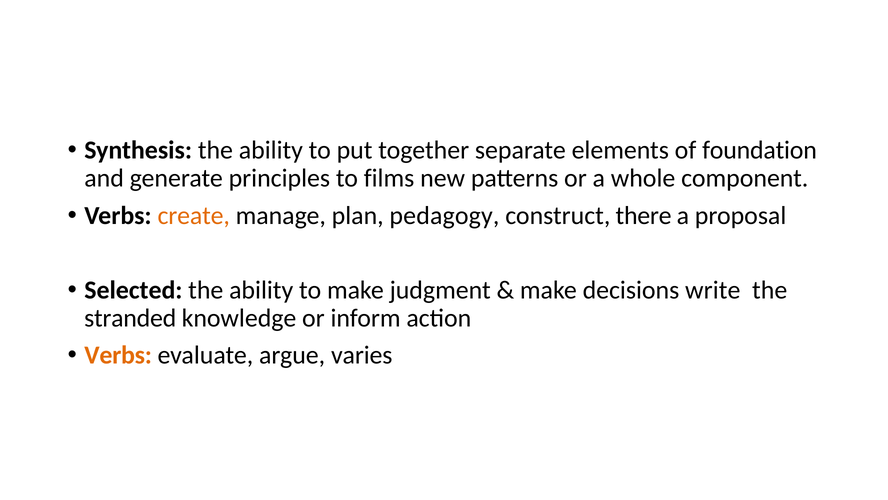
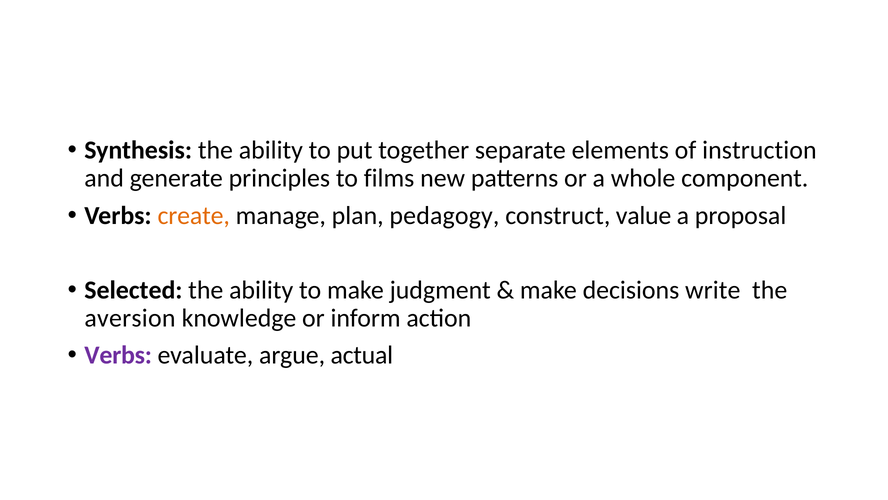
foundation: foundation -> instruction (759, 150)
there: there -> value (644, 215)
stranded: stranded -> aversion (130, 318)
Verbs colour: orange -> purple (118, 355)
varies: varies -> actual (362, 355)
